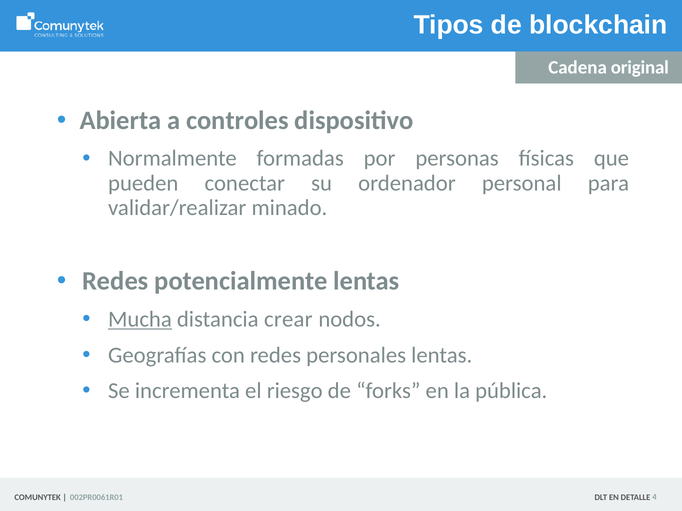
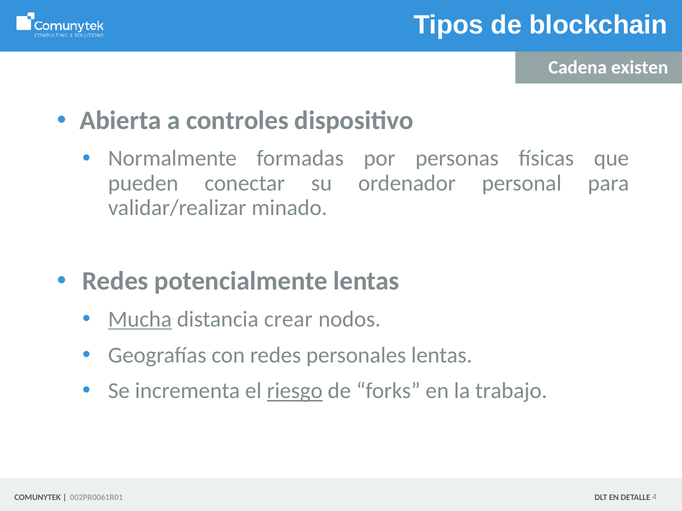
original: original -> existen (640, 67)
riesgo underline: none -> present (295, 391)
pública: pública -> trabajo (511, 391)
